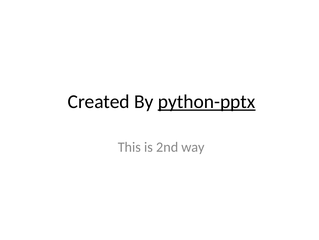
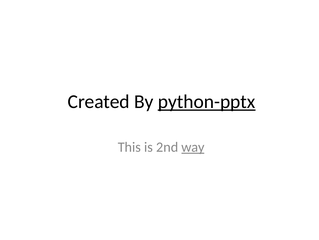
way underline: none -> present (193, 147)
